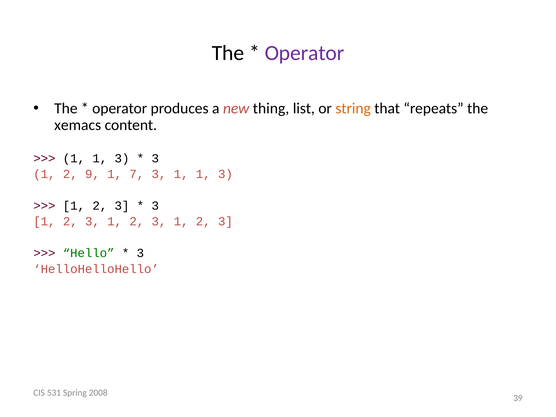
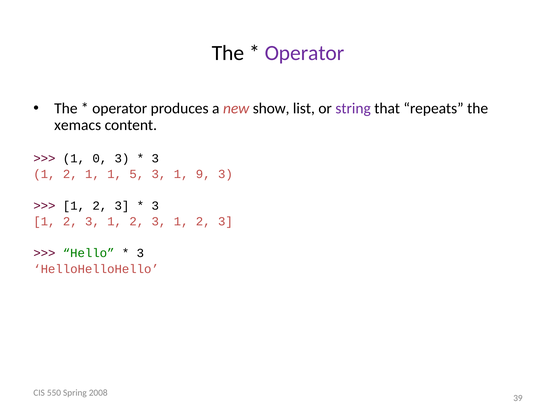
thing: thing -> show (271, 108)
string colour: orange -> purple (353, 108)
1: 1 -> 0 (100, 158)
2 9: 9 -> 1 (92, 174)
7: 7 -> 5 (137, 174)
3 1 1: 1 -> 9 (203, 174)
531: 531 -> 550 (54, 393)
